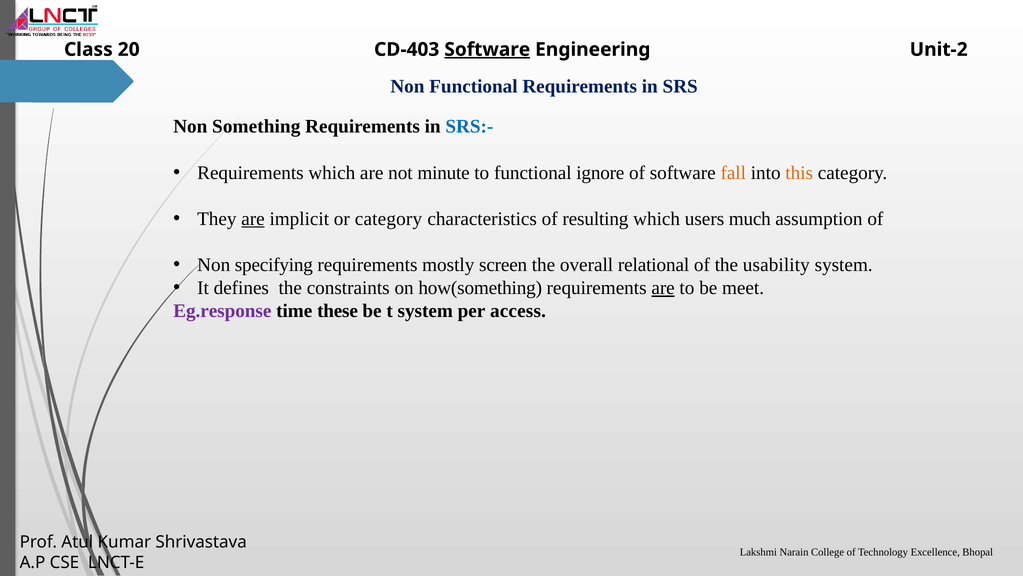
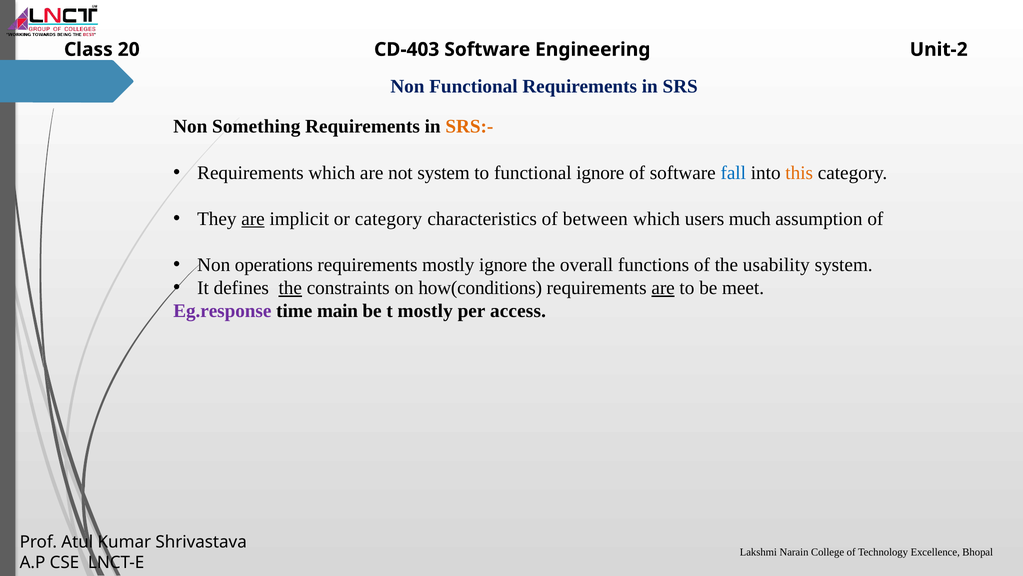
Software underline: present -> none (487, 49)
SRS:- colour: blue -> orange (469, 127)
not minute: minute -> system (444, 173)
fall colour: orange -> blue (733, 173)
resulting: resulting -> between (595, 219)
specifying: specifying -> operations (274, 265)
mostly screen: screen -> ignore (503, 265)
relational: relational -> functions (654, 265)
the underline: none -> present (290, 288)
how(something: how(something -> how(conditions (480, 288)
these: these -> main (338, 311)
t system: system -> mostly (425, 311)
